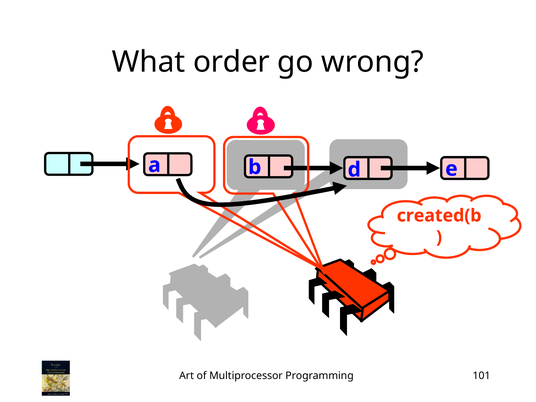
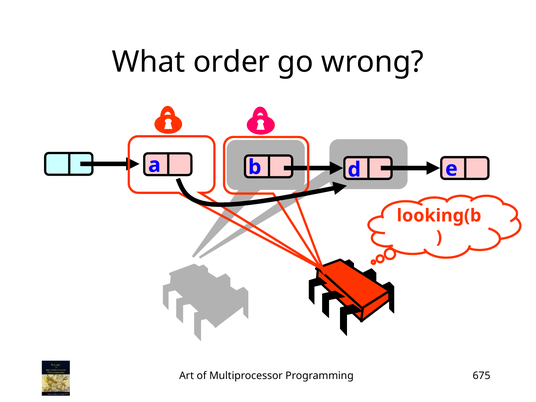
created(b: created(b -> looking(b (439, 216)
101: 101 -> 675 (482, 376)
